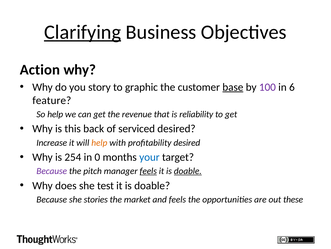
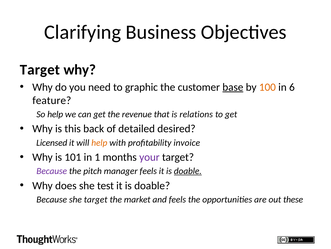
Clarifying underline: present -> none (83, 32)
Action: Action -> Target (40, 69)
story: story -> need (99, 87)
100 colour: purple -> orange (267, 87)
reliability: reliability -> relations (196, 114)
serviced: serviced -> detailed (137, 128)
Increase: Increase -> Licensed (52, 142)
profitability desired: desired -> invoice (187, 142)
254: 254 -> 101 (73, 157)
0: 0 -> 1 (97, 157)
your colour: blue -> purple (149, 157)
feels underline: present -> none (148, 171)
she stories: stories -> target (96, 199)
